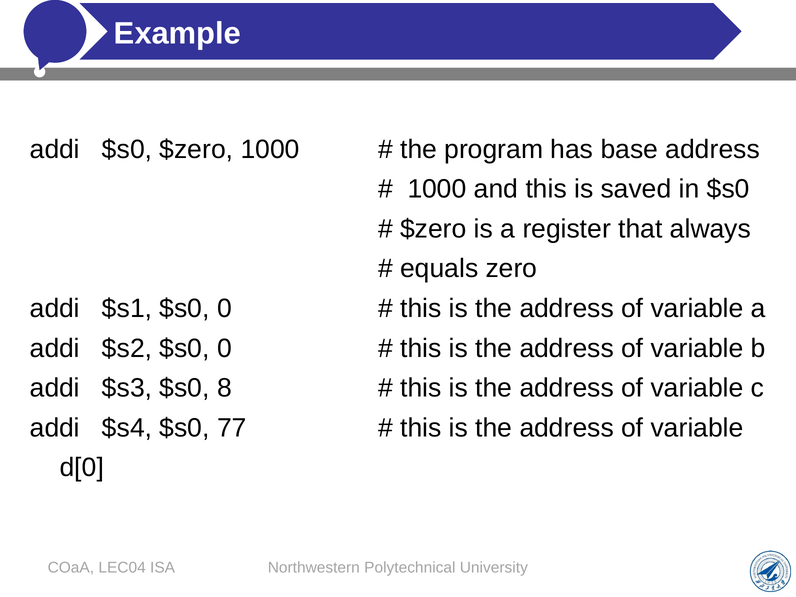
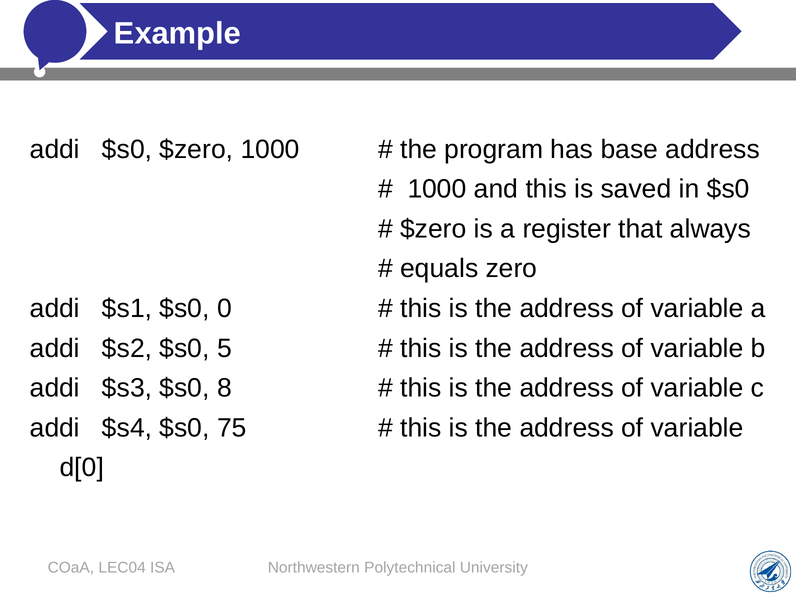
$s2 $s0 0: 0 -> 5 (224, 348)
77: 77 -> 75 (232, 428)
